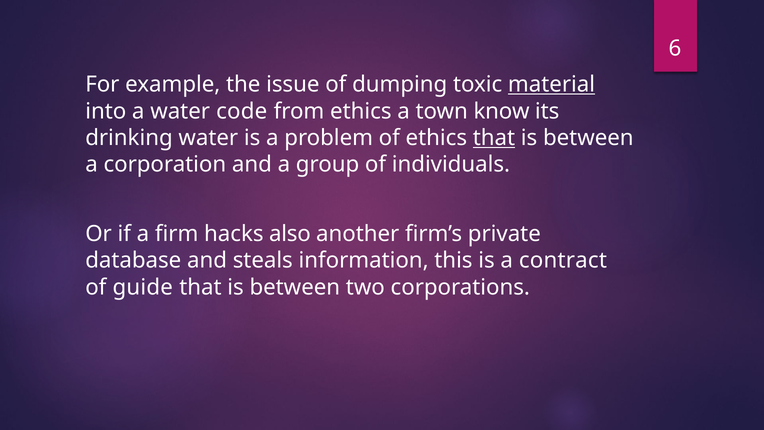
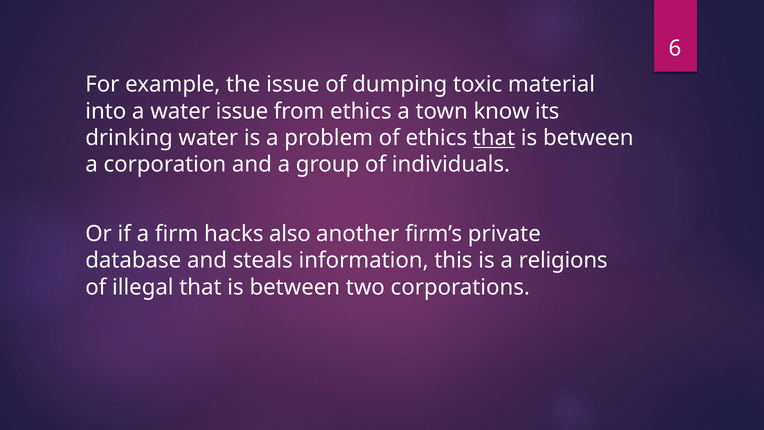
material underline: present -> none (552, 84)
water code: code -> issue (242, 111)
contract: contract -> religions (563, 260)
guide: guide -> illegal (143, 287)
